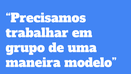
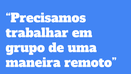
modelo: modelo -> remoto (91, 63)
